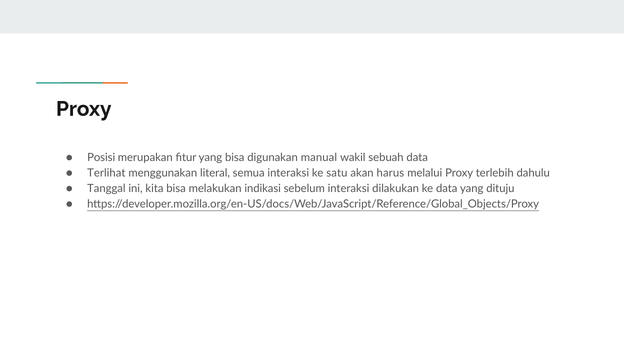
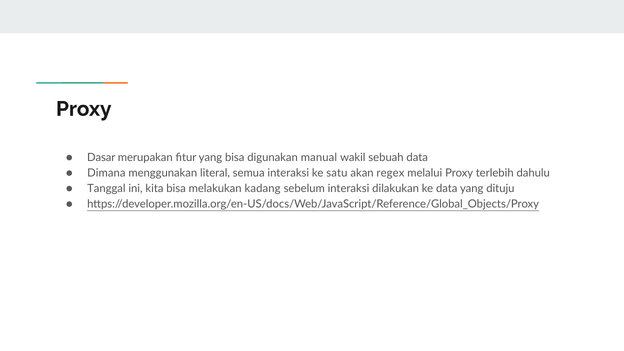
Posisi: Posisi -> Dasar (101, 158)
Terlihat: Terlihat -> Dimana (106, 173)
harus: harus -> regex (390, 173)
indikasi: indikasi -> kadang (263, 189)
